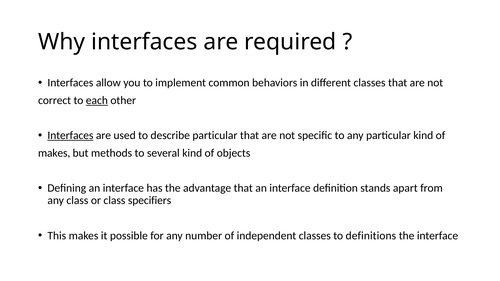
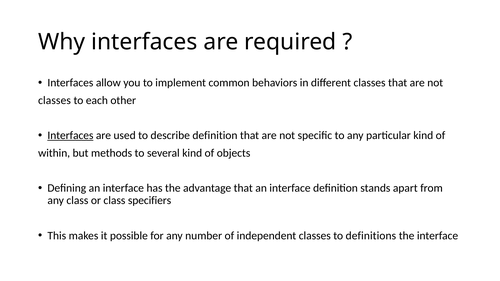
correct: correct -> classes (54, 100)
each underline: present -> none (97, 100)
describe particular: particular -> definition (215, 136)
makes: makes -> within (54, 153)
